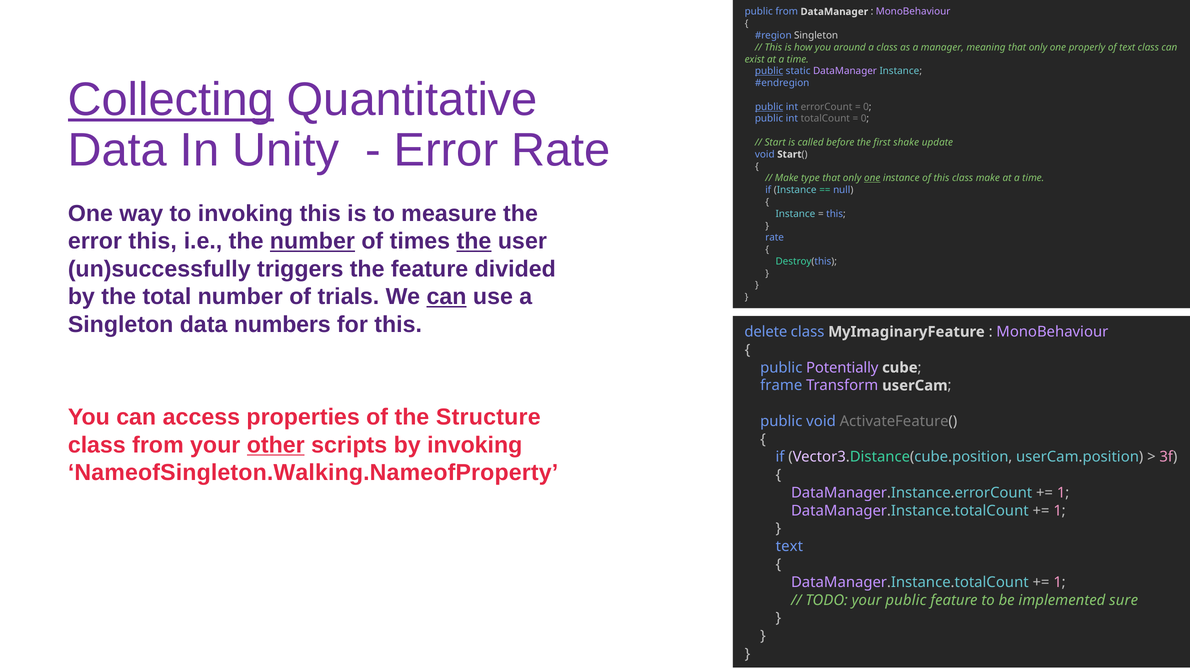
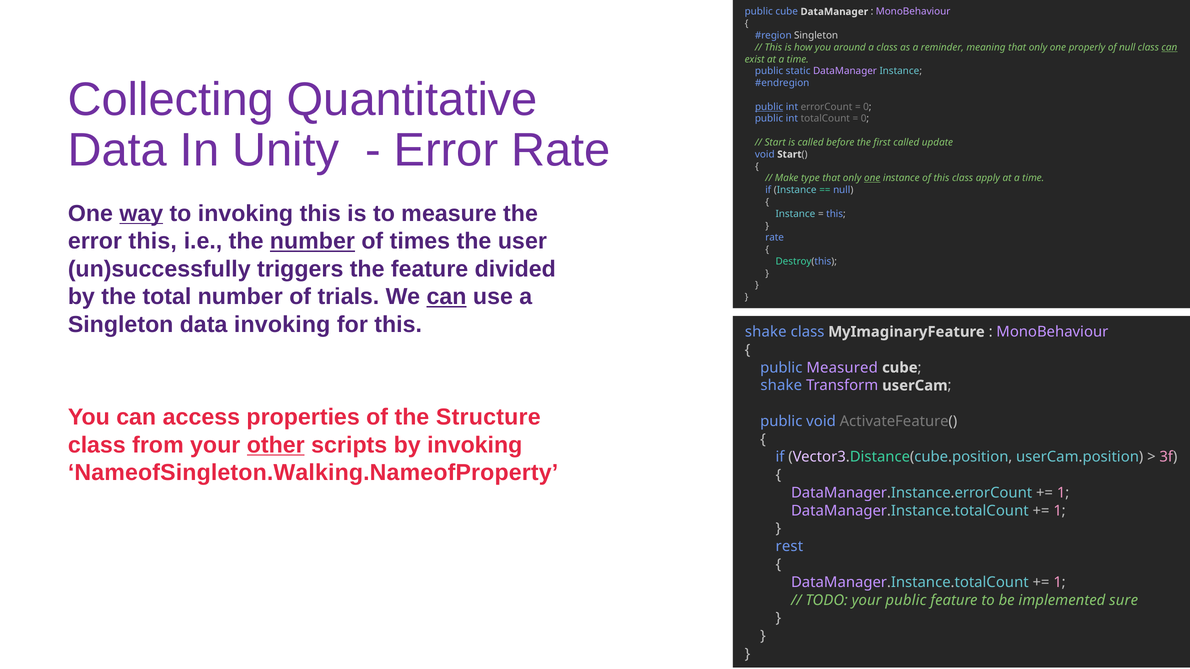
public from: from -> cube (787, 12)
manager: manager -> reminder (942, 47)
of text: text -> null (1127, 47)
can underline: none -> present (1169, 47)
public underline: present -> none (769, 71)
Collecting underline: present -> none (171, 100)
first shake: shake -> called (906, 143)
class make: make -> apply (988, 178)
way underline: none -> present (141, 214)
the underline: present -> none (474, 241)
data numbers: numbers -> invoking (282, 325)
delete: delete -> shake (766, 332)
Potentially: Potentially -> Measured (842, 368)
frame: frame -> shake (781, 386)
text: text -> rest (789, 547)
